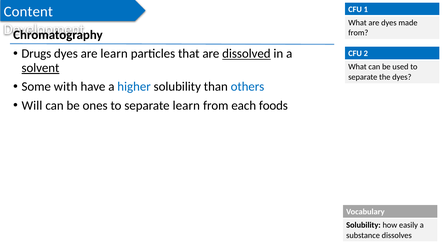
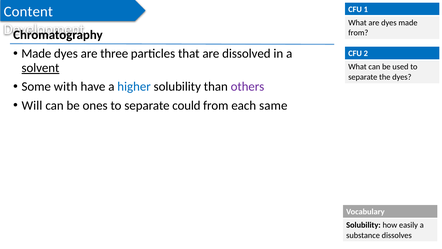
Drugs: Drugs -> Made (36, 54)
are learn: learn -> three (114, 54)
dissolved underline: present -> none (246, 54)
others colour: blue -> purple (247, 87)
separate learn: learn -> could (186, 105)
foods: foods -> same (273, 105)
